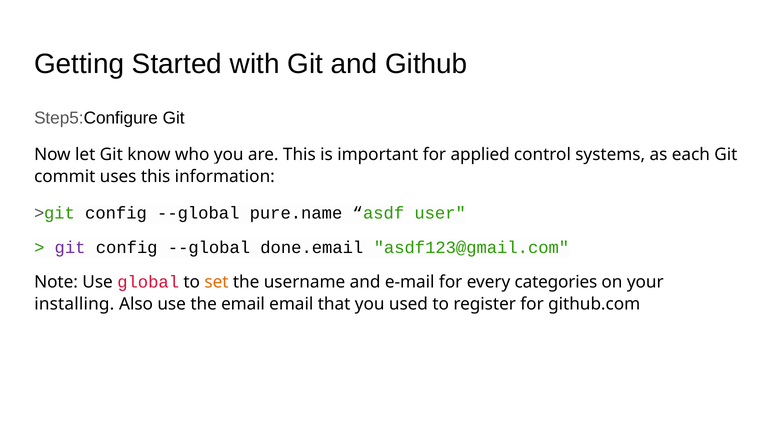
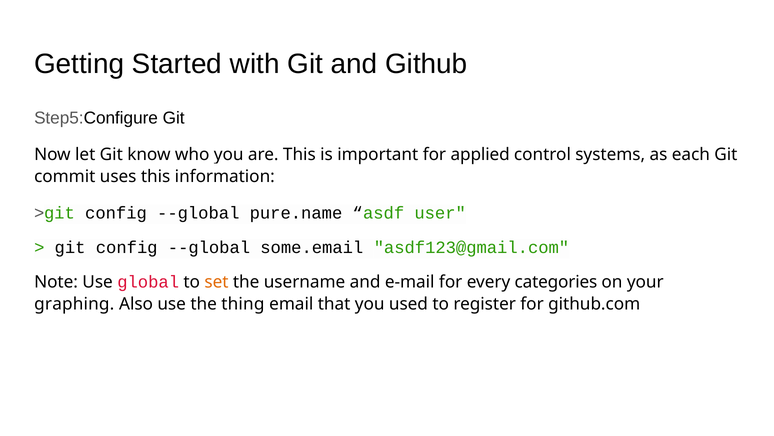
git colour: purple -> black (70, 247)
done.email: done.email -> some.email (312, 247)
installing: installing -> graphing (74, 304)
the email: email -> thing (243, 304)
